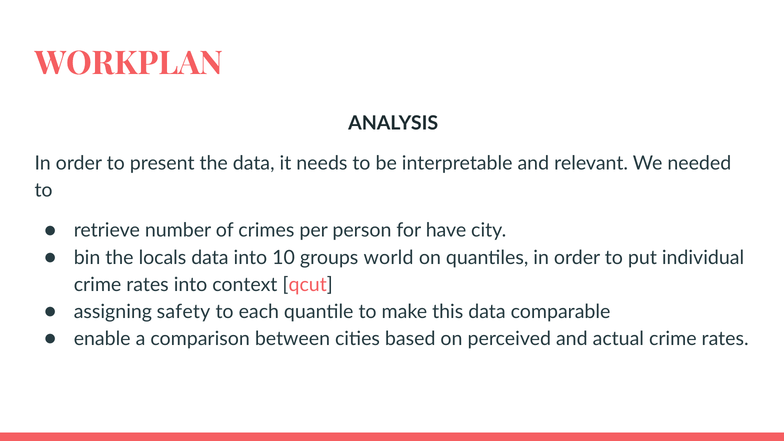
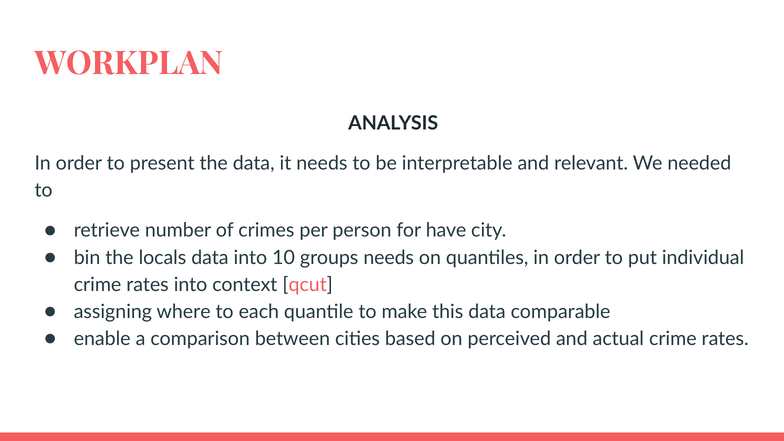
groups world: world -> needs (389, 258)
safety: safety -> where (184, 312)
